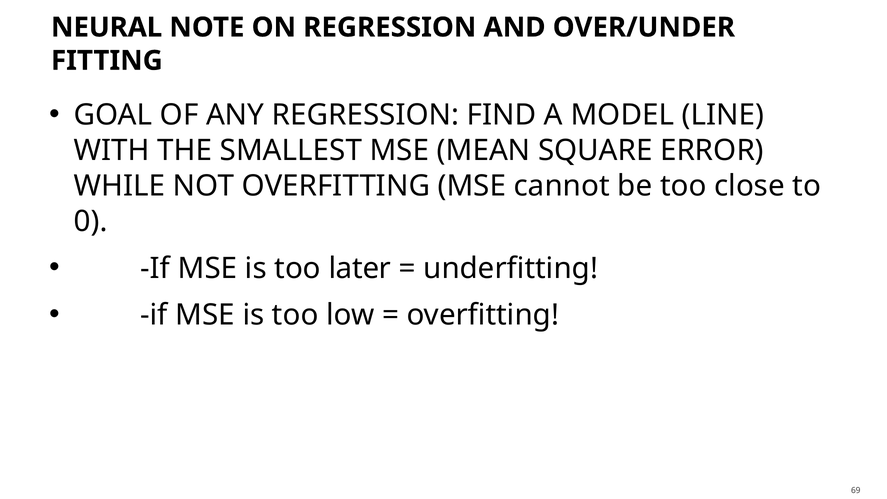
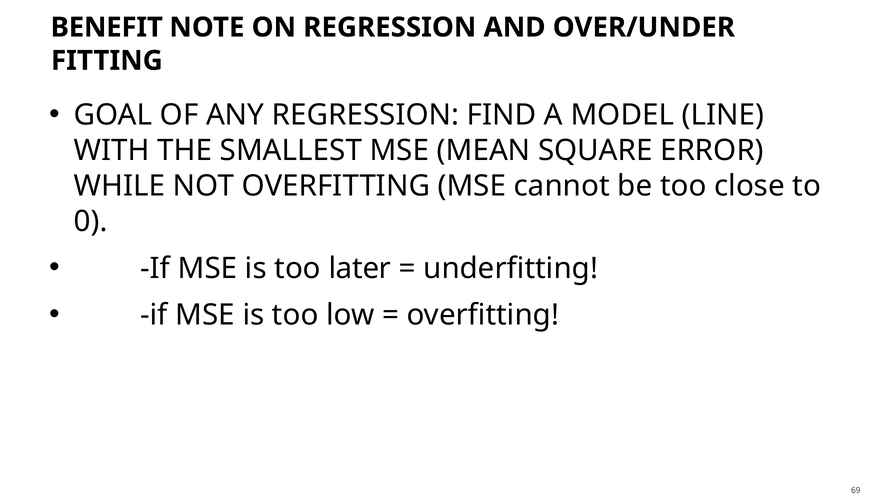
NEURAL: NEURAL -> BENEFIT (107, 27)
